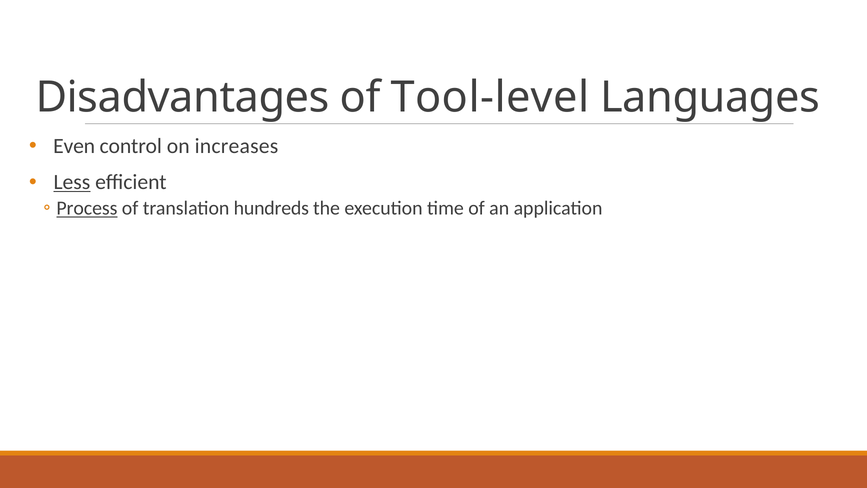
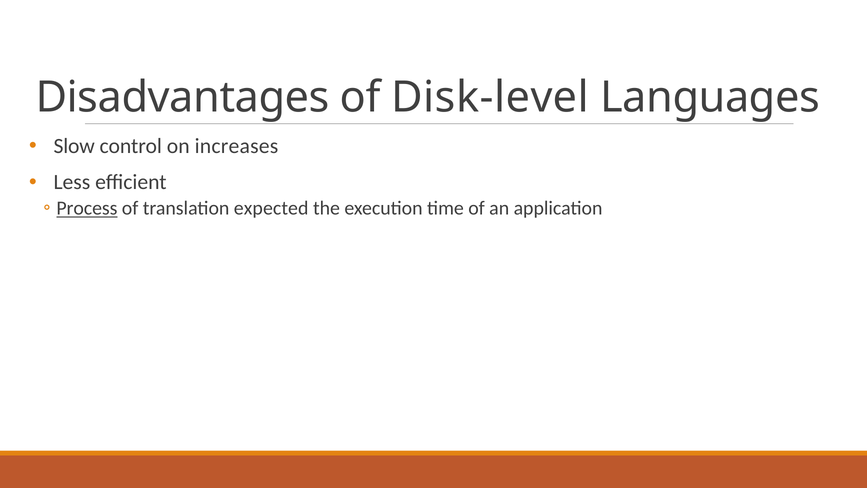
Tool-level: Tool-level -> Disk-level (490, 97)
Even: Even -> Slow (74, 146)
Less underline: present -> none (72, 182)
hundreds: hundreds -> expected (271, 208)
